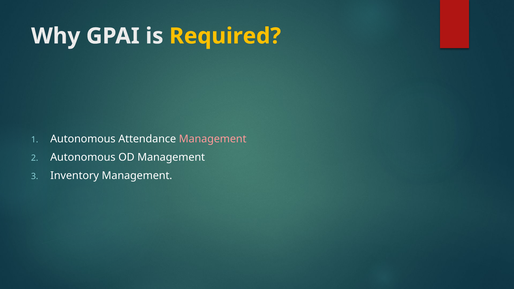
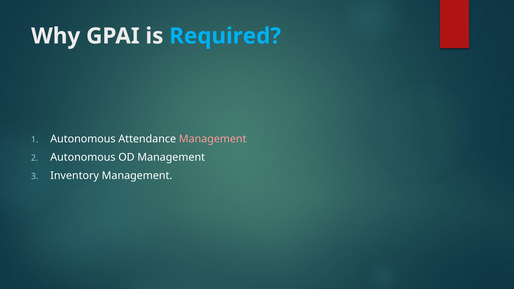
Required colour: yellow -> light blue (225, 36)
